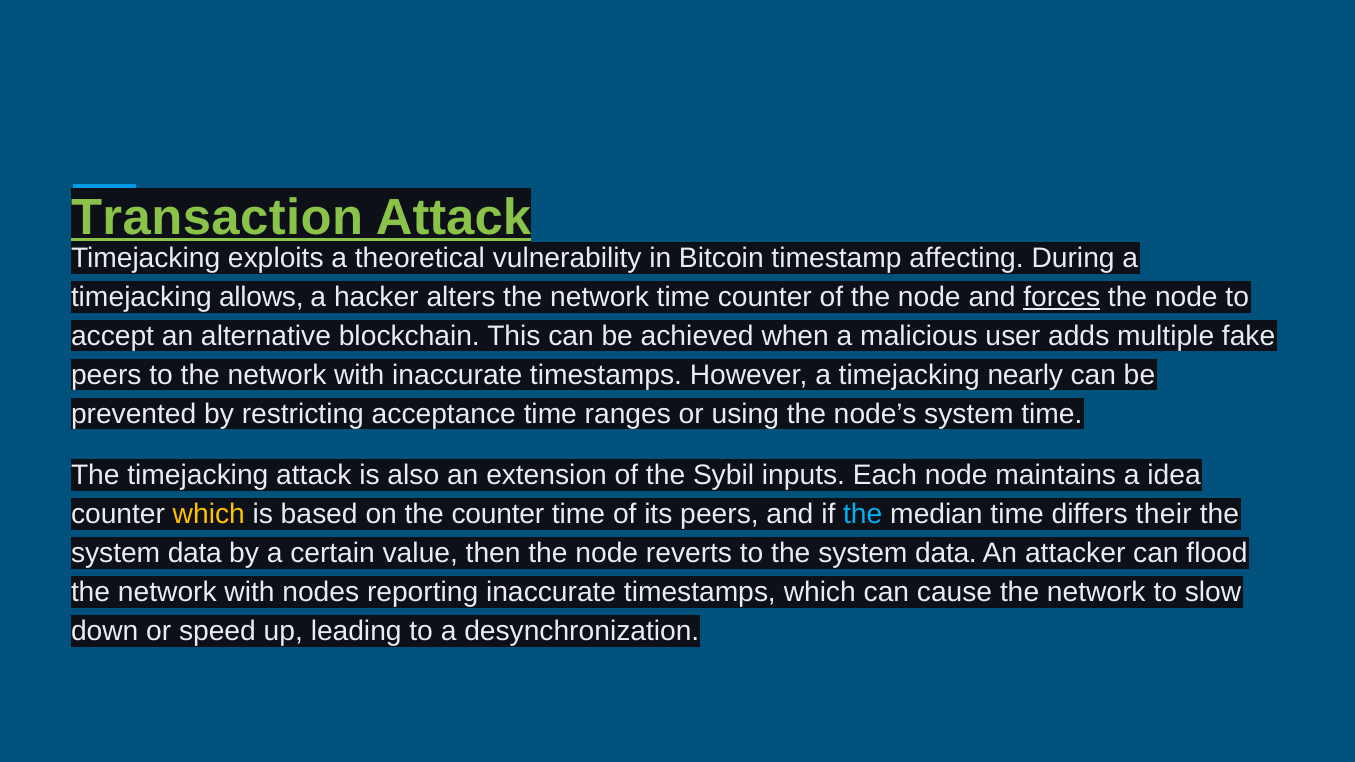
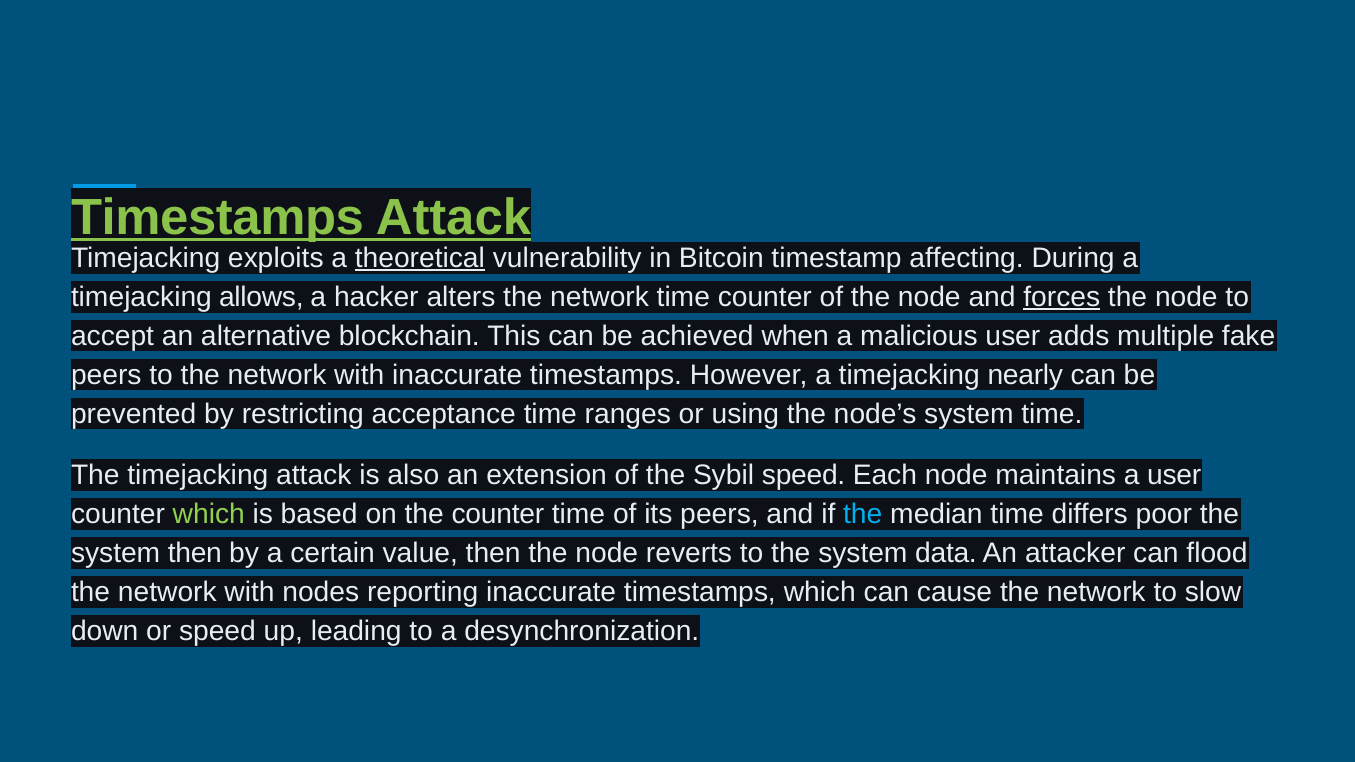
Transaction: Transaction -> Timestamps (217, 217)
theoretical underline: none -> present (420, 258)
Sybil inputs: inputs -> speed (804, 476)
a idea: idea -> user (1174, 476)
which colour: yellow -> light green (209, 514)
their: their -> poor (1164, 514)
data: data -> then (195, 553)
